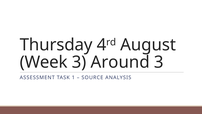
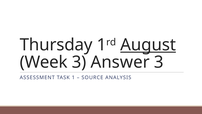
Thursday 4: 4 -> 1 (102, 45)
August underline: none -> present (148, 45)
Around: Around -> Answer (120, 62)
